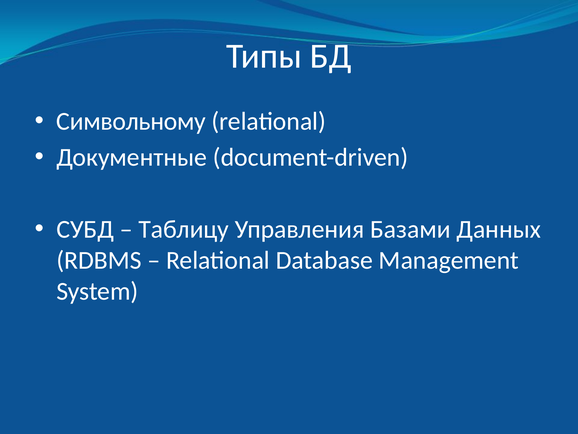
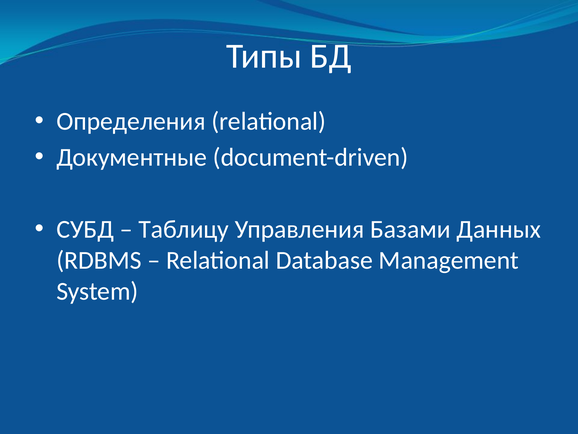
Символьному: Символьному -> Определения (131, 121)
